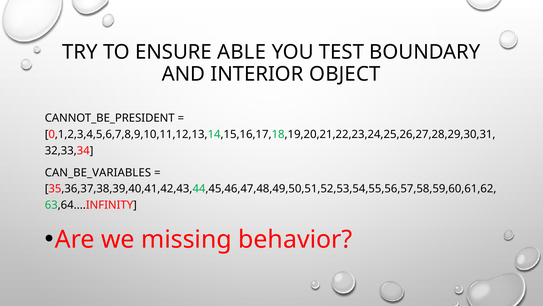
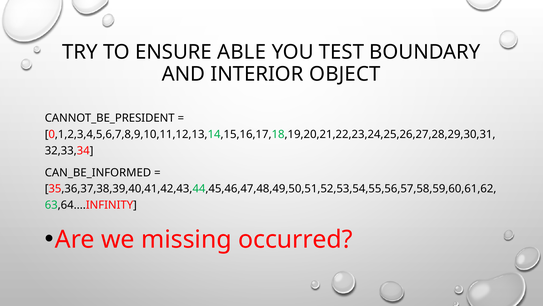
CAN_BE_VARIABLES: CAN_BE_VARIABLES -> CAN_BE_INFORMED (98, 172)
behavior: behavior -> occurred (295, 239)
